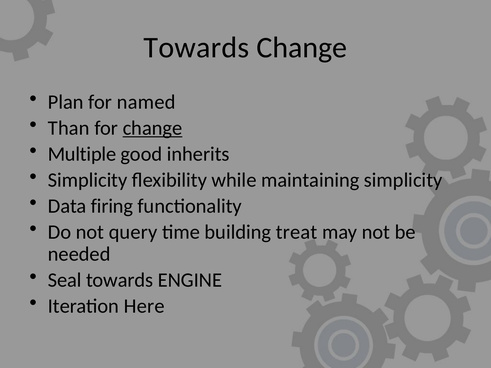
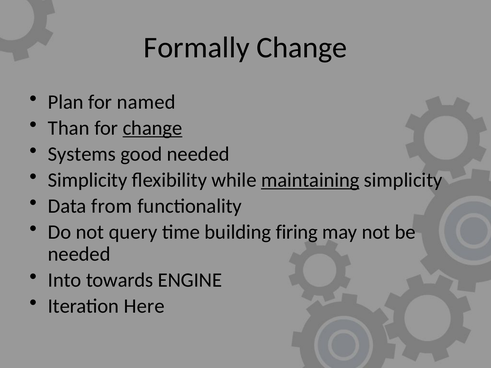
Towards: Towards -> Formally (197, 48)
Multiple: Multiple -> Systems (82, 154)
good inherits: inherits -> needed (198, 154)
maintaining underline: none -> present (310, 180)
firing: firing -> from (112, 206)
treat: treat -> firing (297, 232)
Seal: Seal -> Into (65, 280)
